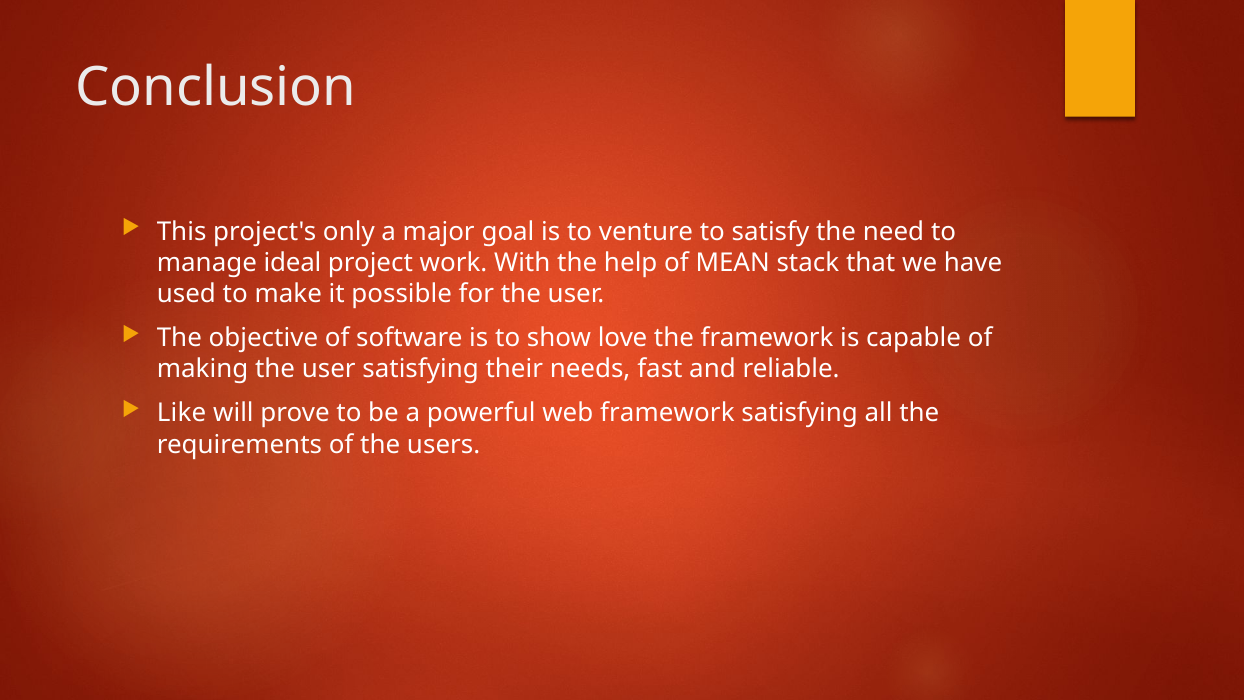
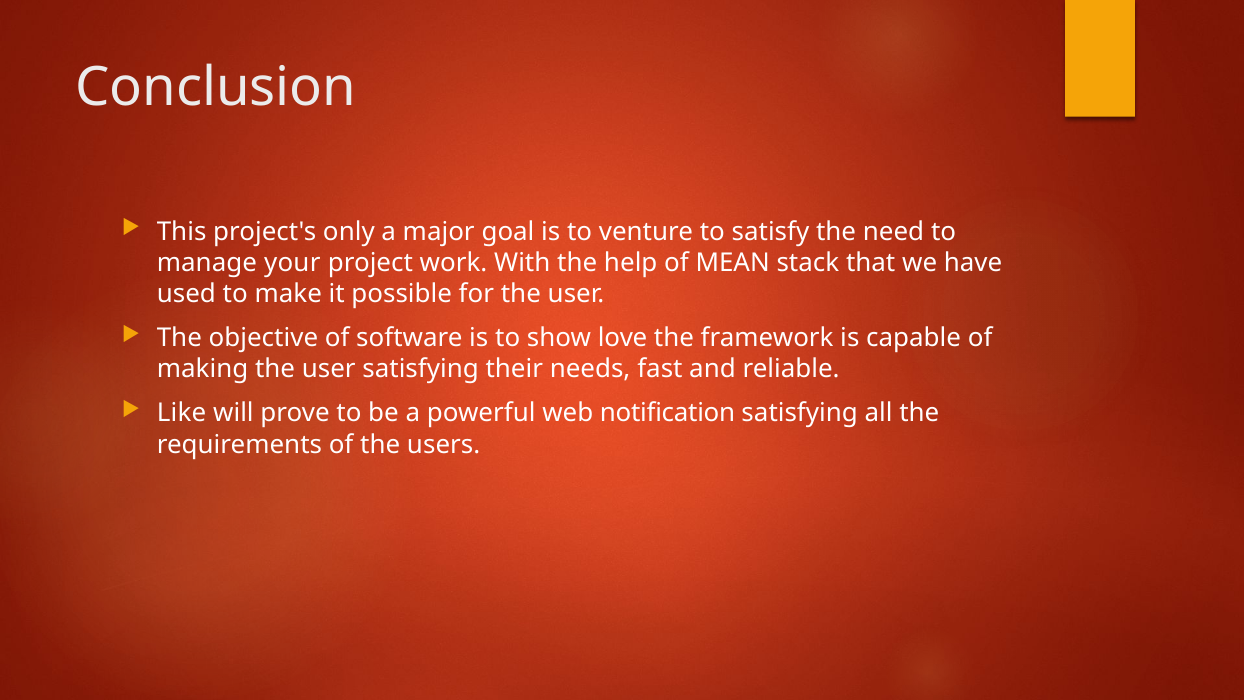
ideal: ideal -> your (292, 263)
web framework: framework -> notification (668, 413)
